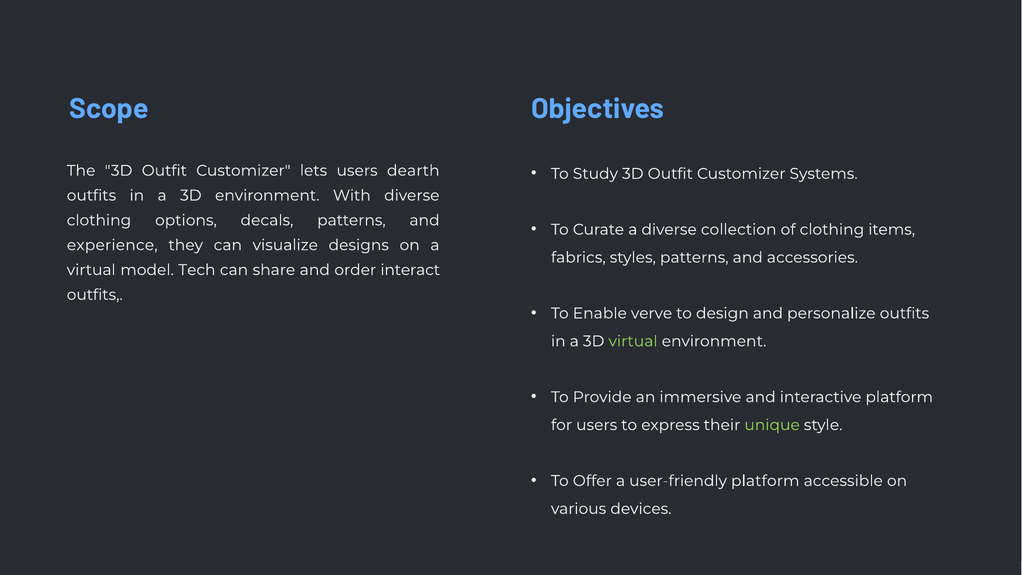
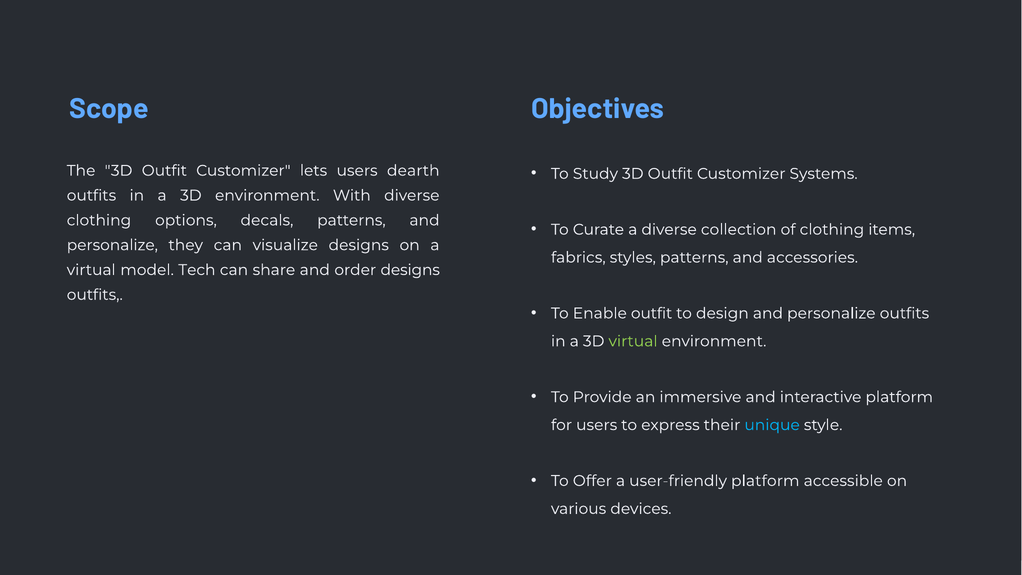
experience: experience -> personalize (112, 245)
order interact: interact -> designs (410, 270)
Enable verve: verve -> outfit (652, 313)
unique colour: light green -> light blue (772, 425)
